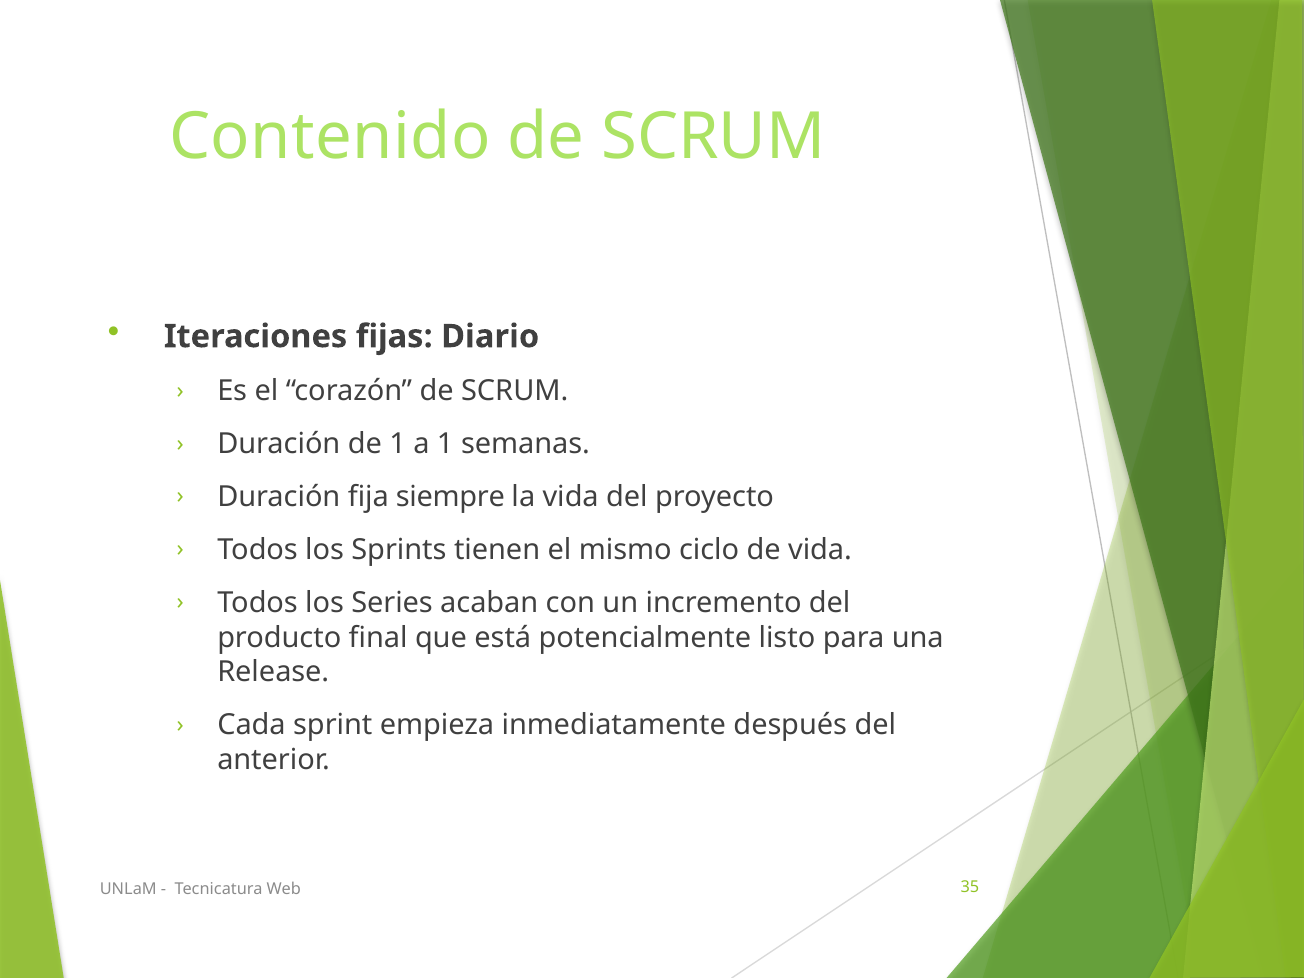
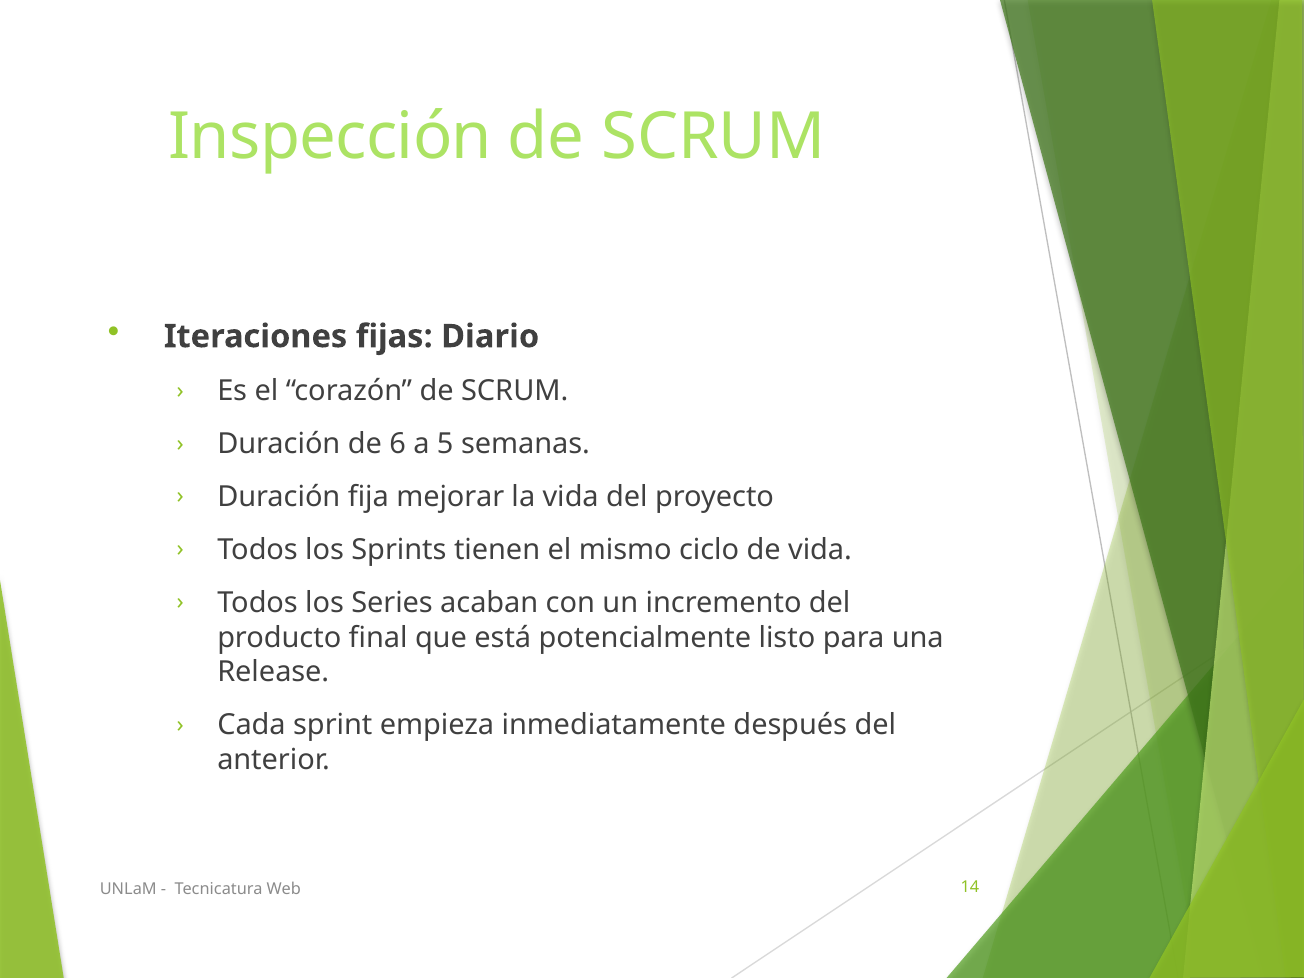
Contenido: Contenido -> Inspección (330, 137)
de 1: 1 -> 6 (398, 444)
a 1: 1 -> 5 (445, 444)
siempre: siempre -> mejorar (450, 497)
35: 35 -> 14 (970, 887)
